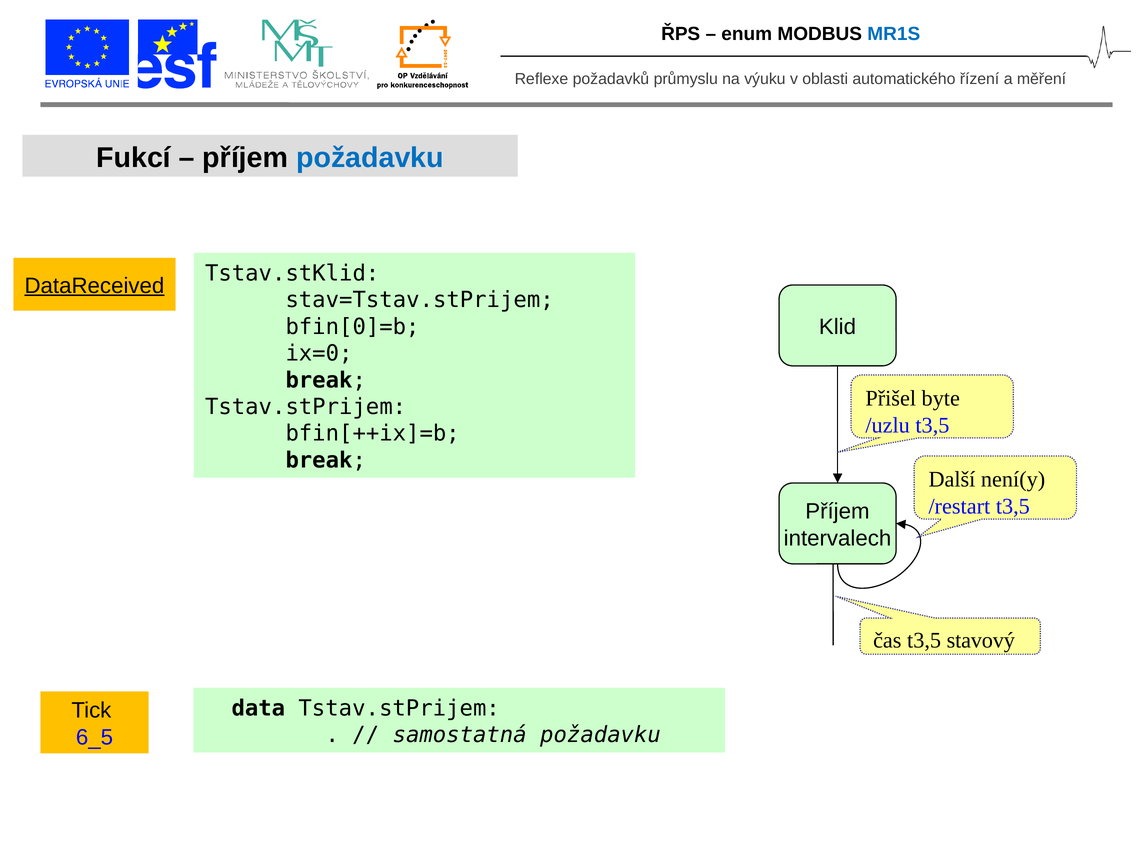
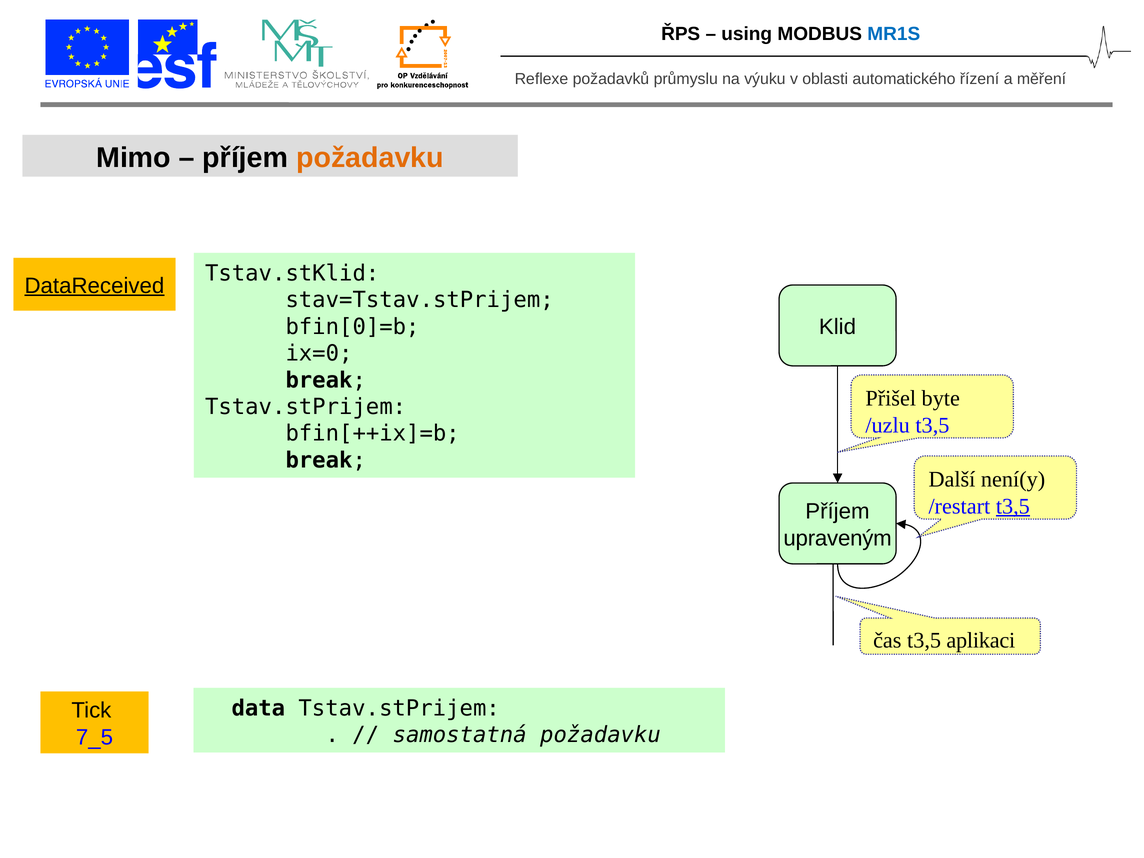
enum: enum -> using (747, 34)
Fukcí: Fukcí -> Mimo (134, 158)
požadavku colour: blue -> orange (370, 158)
t3,5 underline: none -> present (1013, 506)
intervalech: intervalech -> upraveným (838, 538)
stavový: stavový -> aplikaci (981, 640)
6_5: 6_5 -> 7_5 (94, 737)
